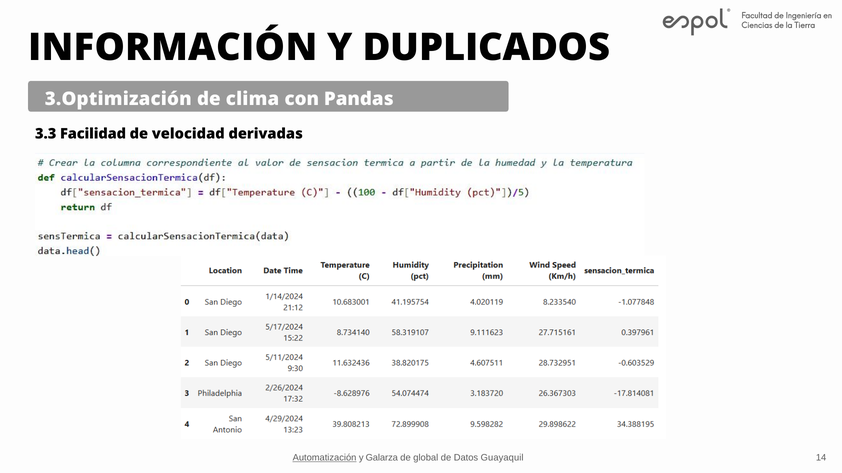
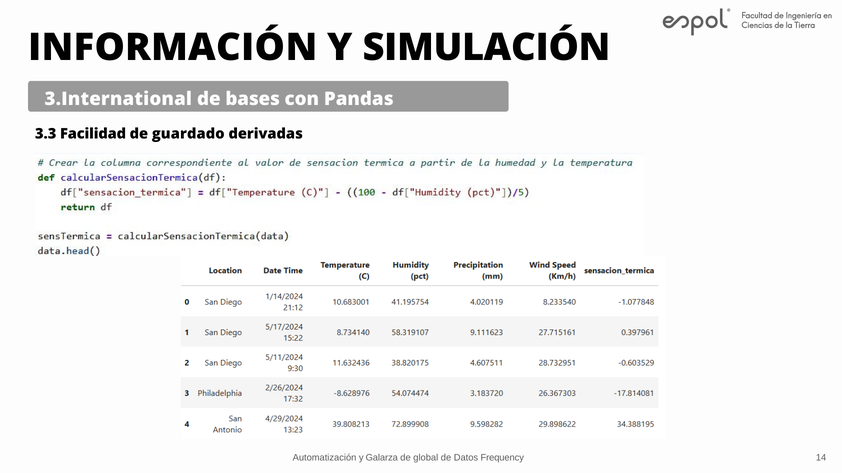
DUPLICADOS: DUPLICADOS -> SIMULACIÓN (487, 48)
3.Optimización: 3.Optimización -> 3.International (118, 99)
clima: clima -> bases (253, 99)
velocidad: velocidad -> guardado (188, 134)
Automatización underline: present -> none (325, 458)
Guayaquil: Guayaquil -> Frequency (502, 458)
